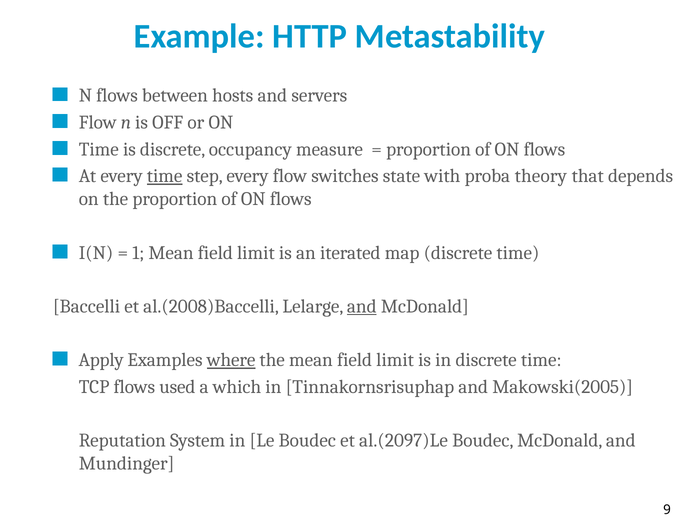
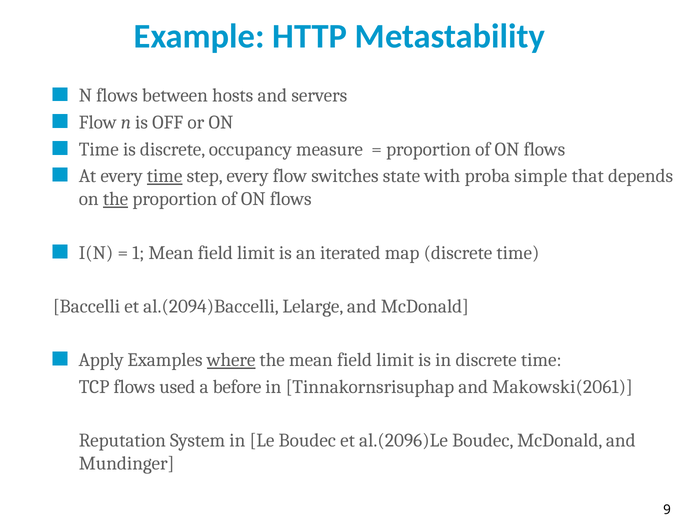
theory: theory -> simple (541, 176)
the underline: none -> present (116, 199)
al.(2008)Baccelli: al.(2008)Baccelli -> al.(2094)Baccelli (211, 307)
and underline: present -> none (362, 307)
which: which -> before (237, 387)
Makowski(2005: Makowski(2005 -> Makowski(2061 (563, 387)
al.(2097)Le: al.(2097)Le -> al.(2096)Le (403, 441)
